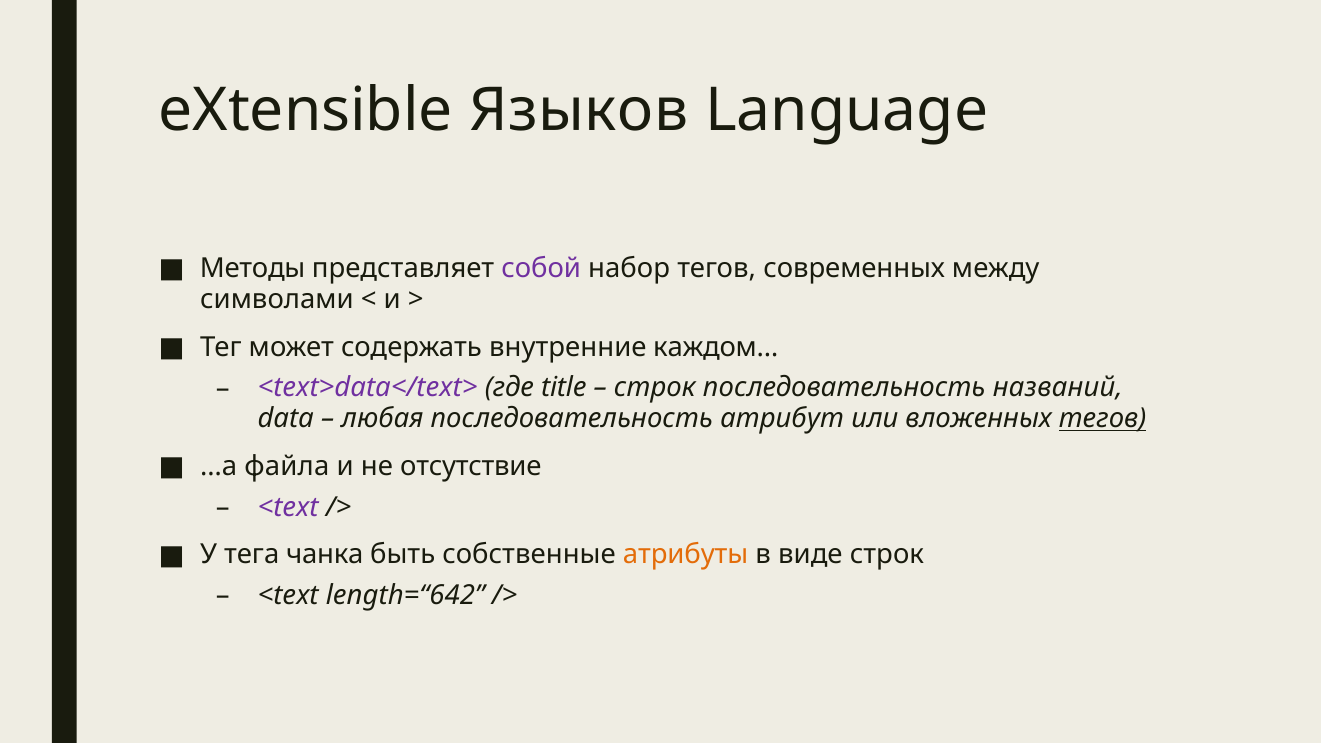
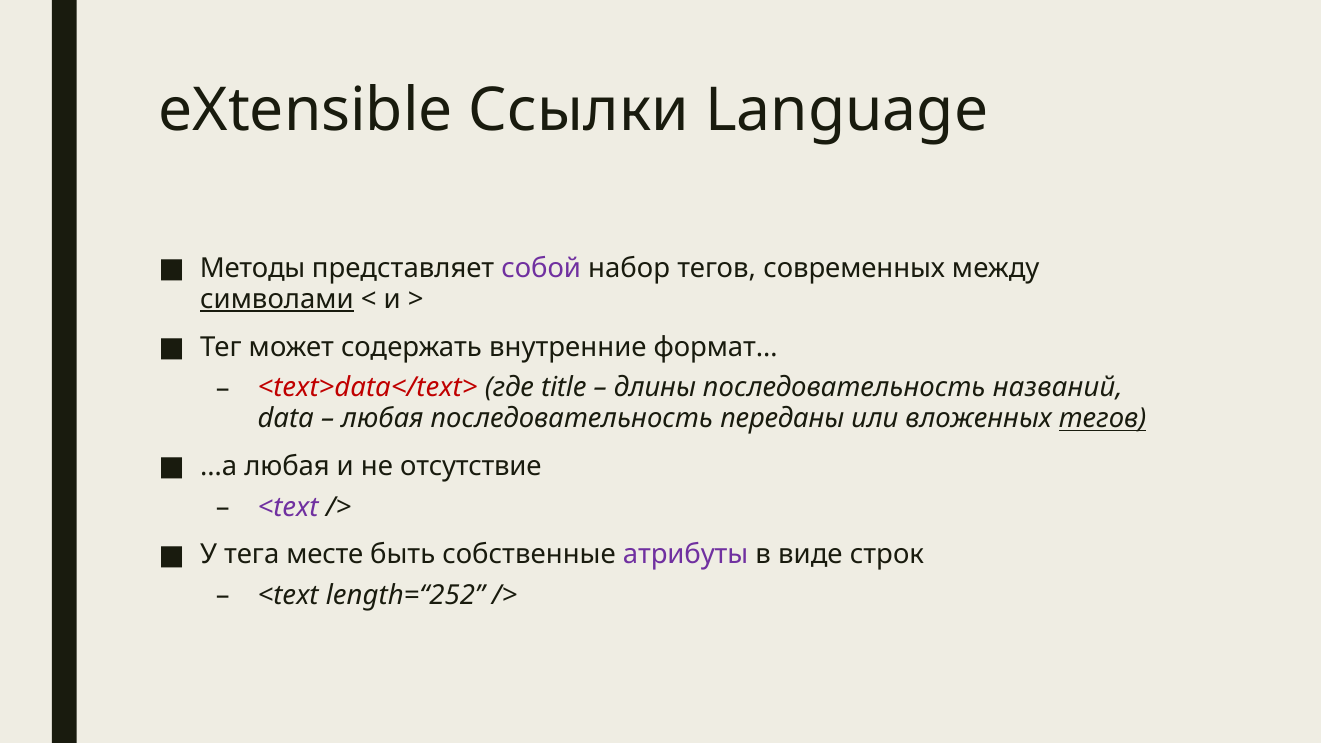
Языков: Языков -> Ссылки (579, 111)
символами underline: none -> present (277, 299)
каждом…: каждом… -> формат… (716, 347)
<text>data</text> colour: purple -> red (368, 388)
строк: строк -> длины (655, 388)
атрибут: атрибут -> переданы (782, 419)
…а файла: файла -> любая (287, 466)
чанка: чанка -> месте (325, 555)
атрибуты colour: orange -> purple (686, 555)
length=“642: length=“642 -> length=“252 (405, 595)
